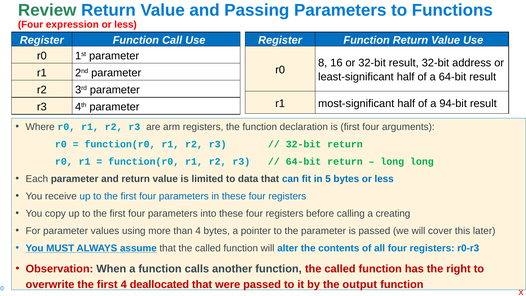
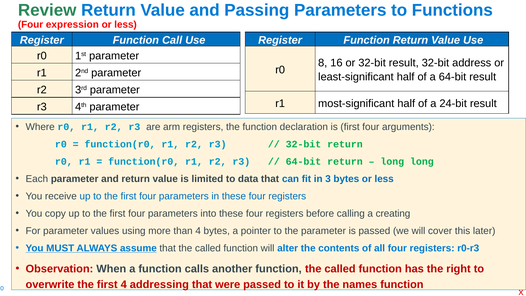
94-bit: 94-bit -> 24-bit (453, 103)
5: 5 -> 3 (328, 179)
deallocated: deallocated -> addressing (159, 284)
output: output -> names (360, 284)
